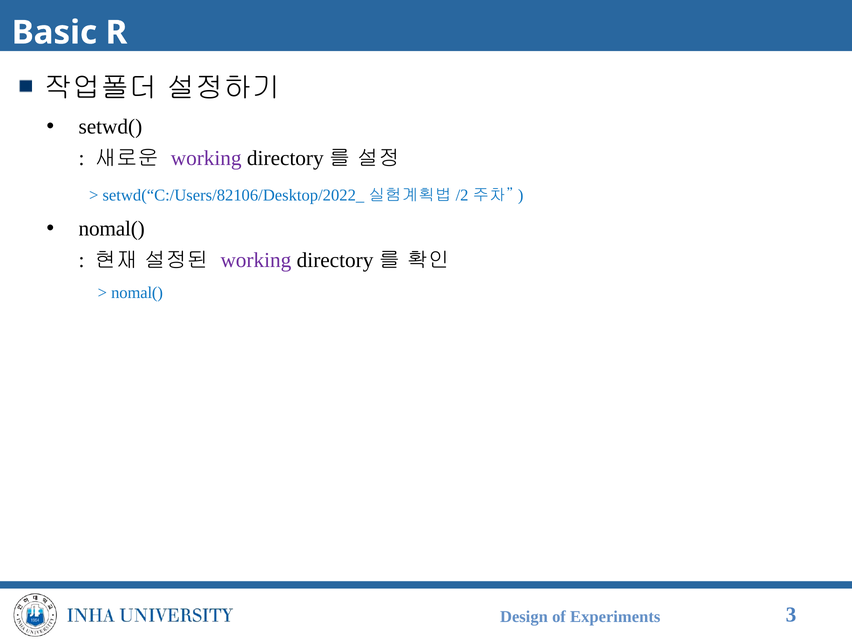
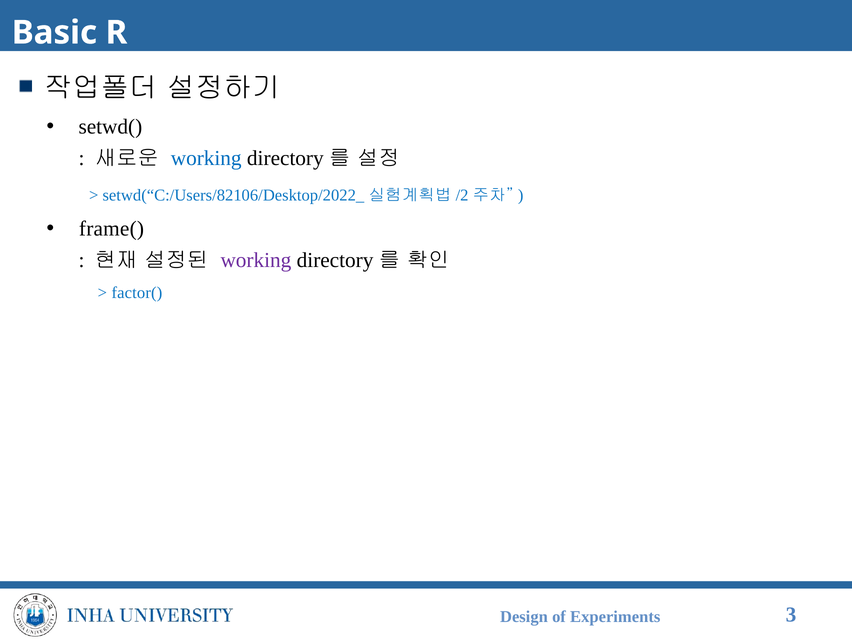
working colour: purple -> blue (206, 158)
nomal(: nomal( -> frame( (111, 229)
nomal(: nomal( -> factor( (137, 293)
